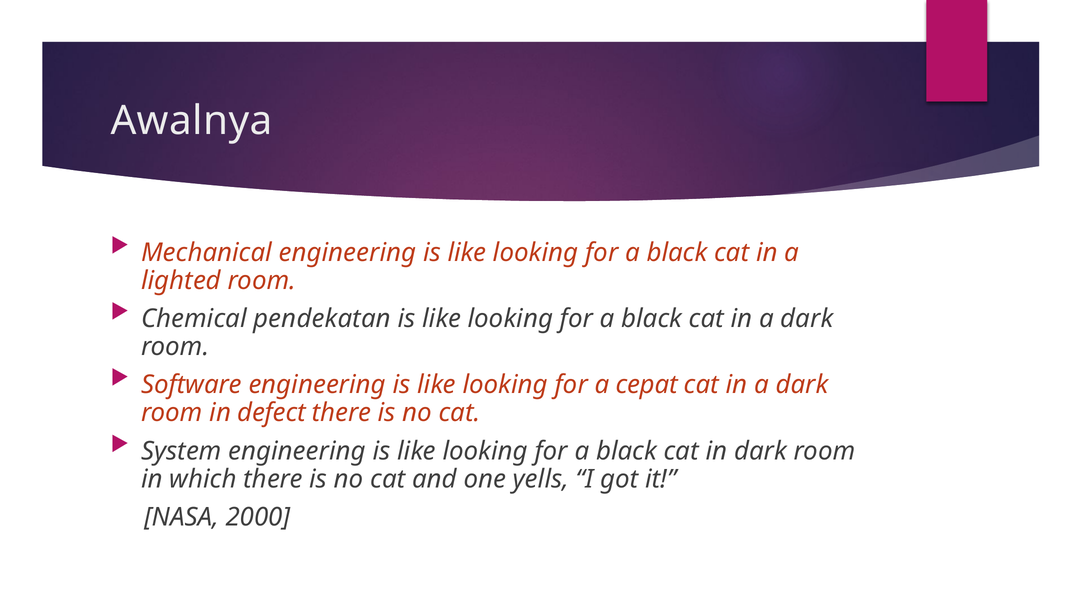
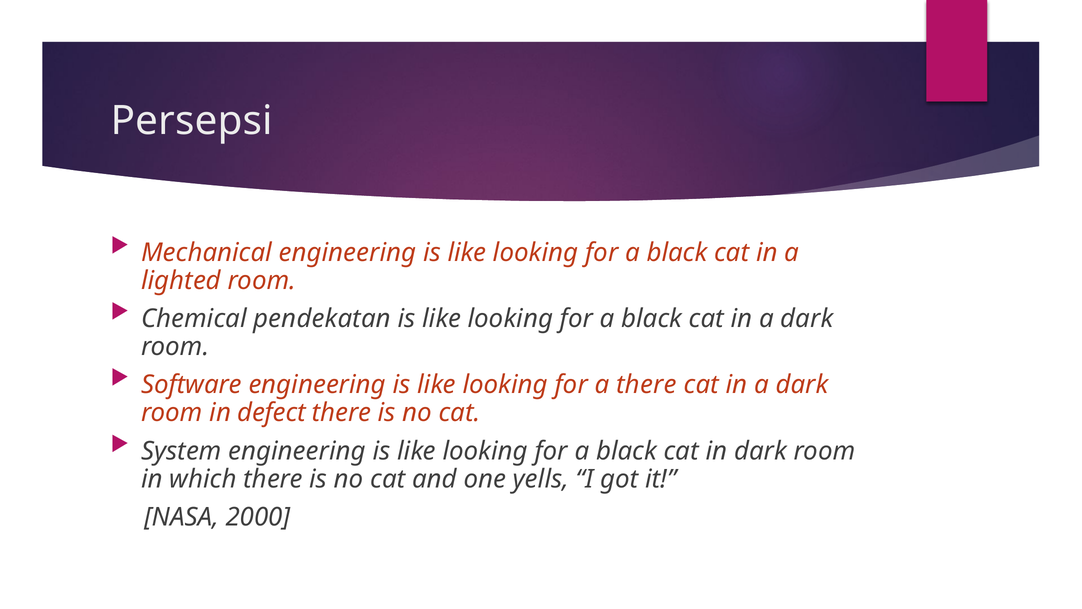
Awalnya: Awalnya -> Persepsi (192, 121)
a cepat: cepat -> there (646, 385)
